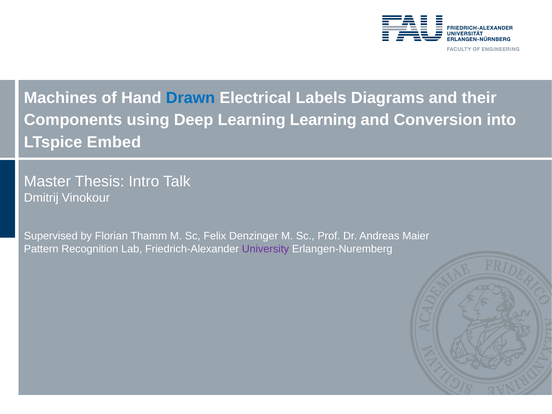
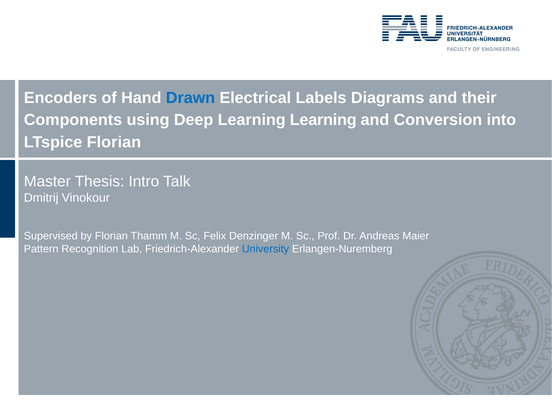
Machines: Machines -> Encoders (61, 98)
LTspice Embed: Embed -> Florian (114, 142)
University colour: purple -> blue (265, 249)
